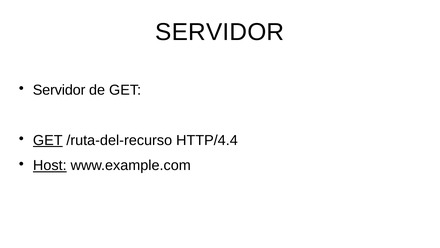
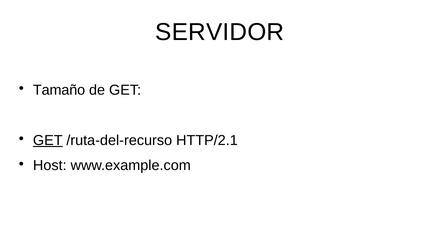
Servidor: Servidor -> Tamaño (59, 90)
HTTP/4.4: HTTP/4.4 -> HTTP/2.1 (207, 140)
Host underline: present -> none (50, 165)
